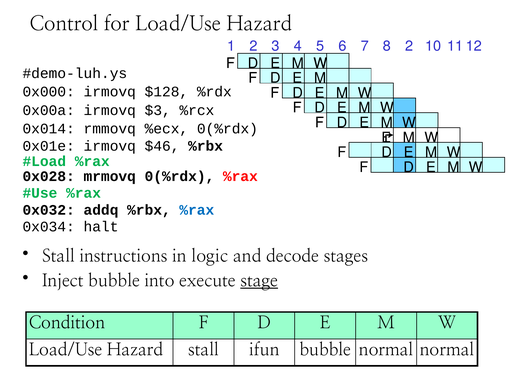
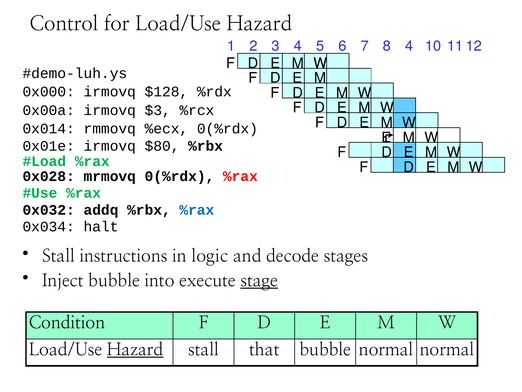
8 2: 2 -> 4 (409, 46)
$46: $46 -> $80 (162, 146)
Hazard underline: none -> present (135, 349)
ifun: ifun -> that (264, 349)
